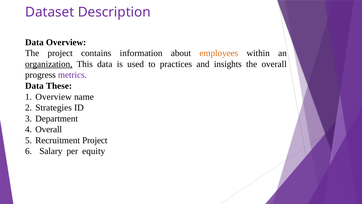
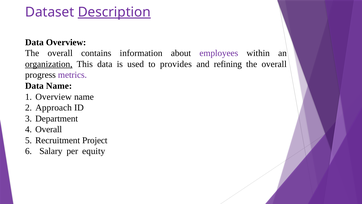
Description underline: none -> present (114, 12)
project: project -> overall (60, 53)
employees colour: orange -> purple (219, 53)
practices: practices -> provides (176, 64)
insights: insights -> refining (228, 64)
Data These: These -> Name (59, 86)
Strategies: Strategies -> Approach (54, 107)
